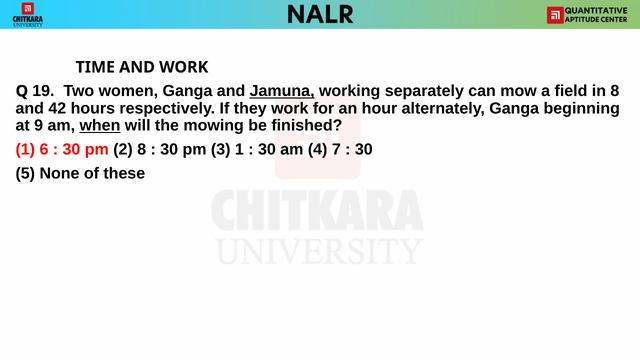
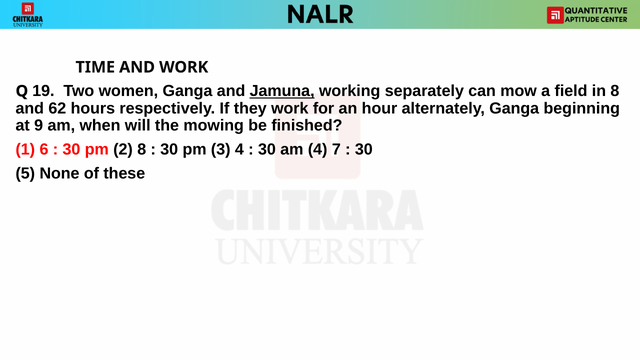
42: 42 -> 62 (57, 108)
when underline: present -> none (100, 126)
3 1: 1 -> 4 (239, 150)
